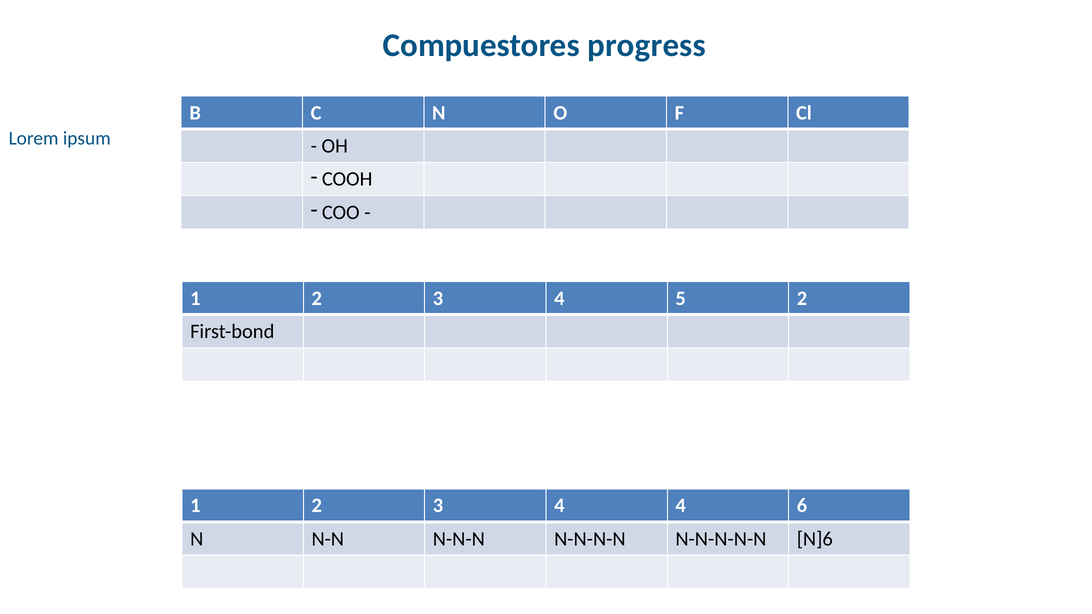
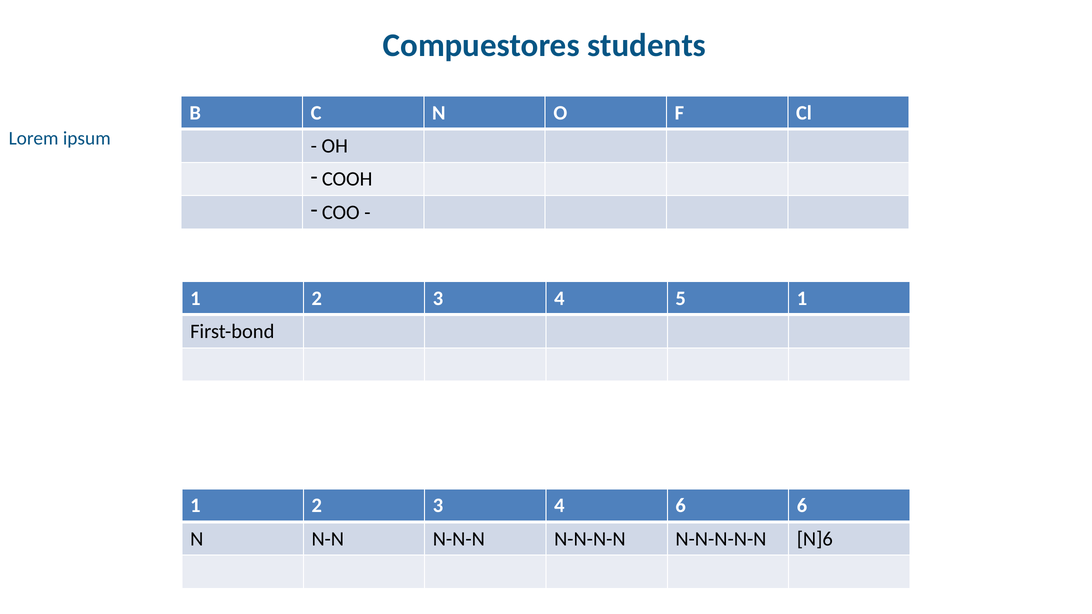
progress: progress -> students (647, 45)
5 2: 2 -> 1 (802, 298)
4 4: 4 -> 6 (681, 506)
